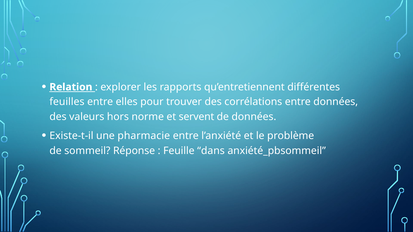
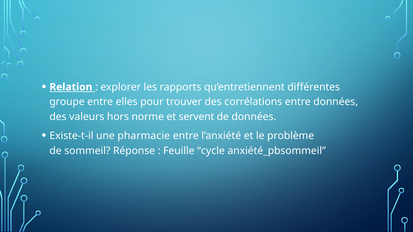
feuilles: feuilles -> groupe (67, 102)
dans: dans -> cycle (211, 151)
